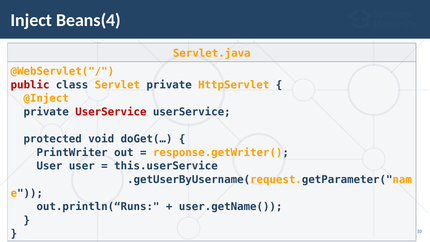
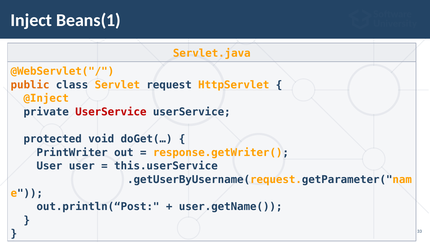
Beans(4: Beans(4 -> Beans(1 (89, 20)
public colour: red -> orange (30, 85)
Servlet private: private -> request (169, 85)
out.println(“Runs: out.println(“Runs -> out.println(“Post (98, 207)
